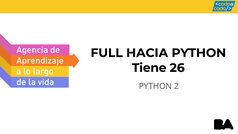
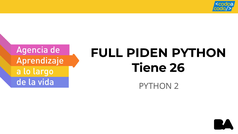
HACIA: HACIA -> PIDEN (147, 53)
